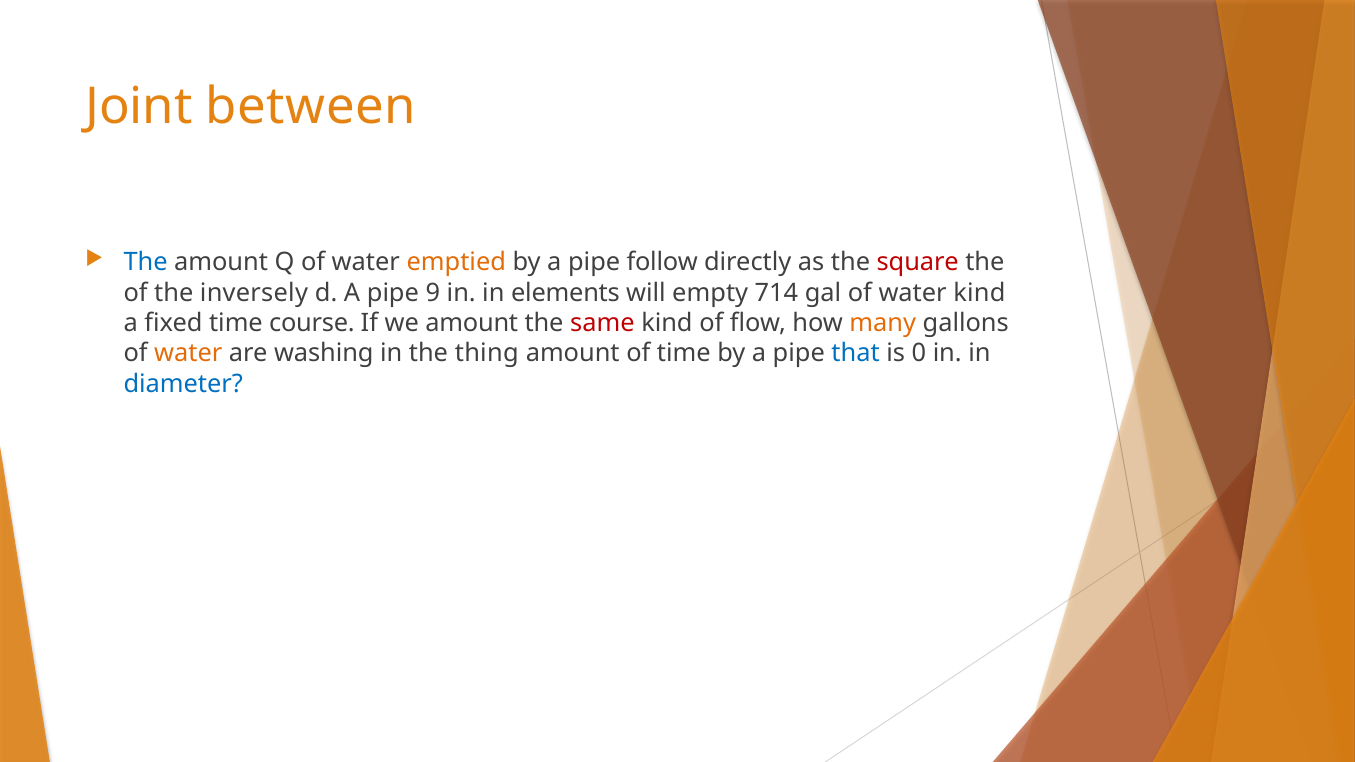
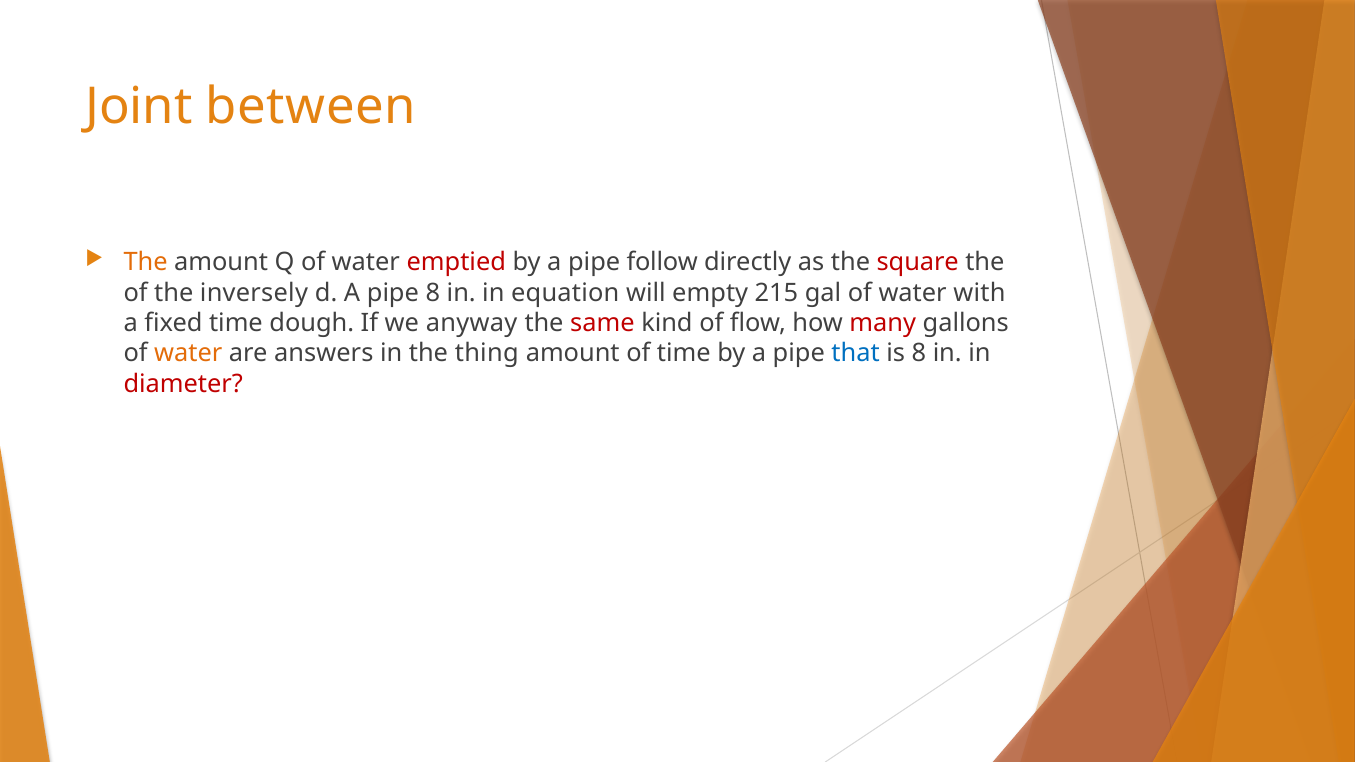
The colour: blue -> orange (146, 262)
emptied colour: orange -> red (456, 262)
pipe 9: 9 -> 8 (433, 293)
elements: elements -> equation (565, 293)
714: 714 -> 215 (776, 293)
water kind: kind -> with (979, 293)
course: course -> dough (312, 323)
we amount: amount -> anyway (472, 323)
many colour: orange -> red (883, 323)
washing: washing -> answers (324, 354)
is 0: 0 -> 8 (919, 354)
diameter colour: blue -> red (183, 384)
